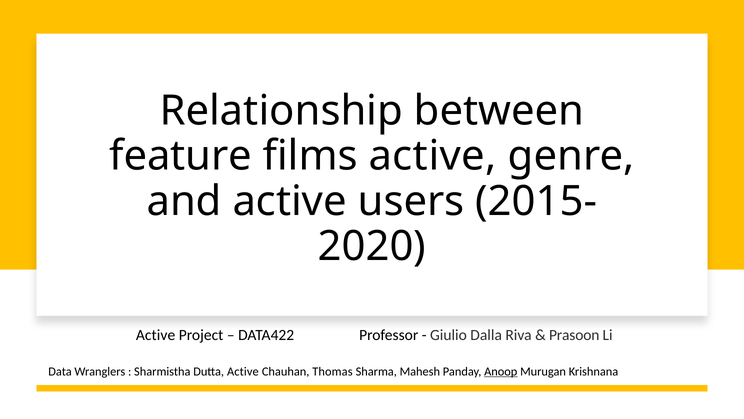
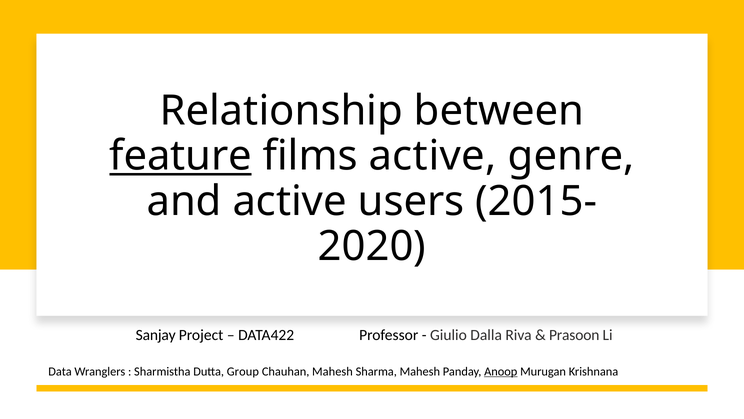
feature underline: none -> present (181, 156)
Active: Active -> Sanjay (156, 335)
Dutta Active: Active -> Group (243, 371)
Chauhan Thomas: Thomas -> Mahesh (332, 371)
